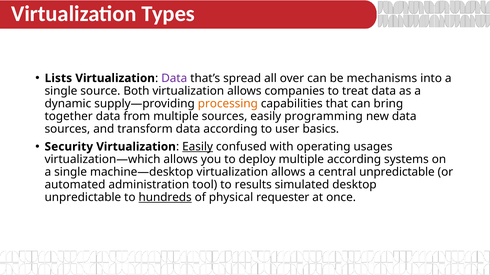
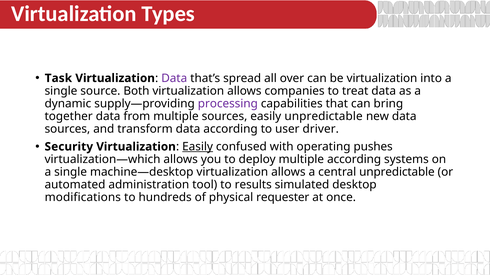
Lists: Lists -> Task (58, 78)
be mechanisms: mechanisms -> virtualization (382, 78)
processing colour: orange -> purple (228, 104)
easily programming: programming -> unpredictable (324, 116)
basics: basics -> driver (321, 129)
usages: usages -> pushes (373, 147)
unpredictable: unpredictable -> modifications (83, 198)
hundreds underline: present -> none (165, 198)
